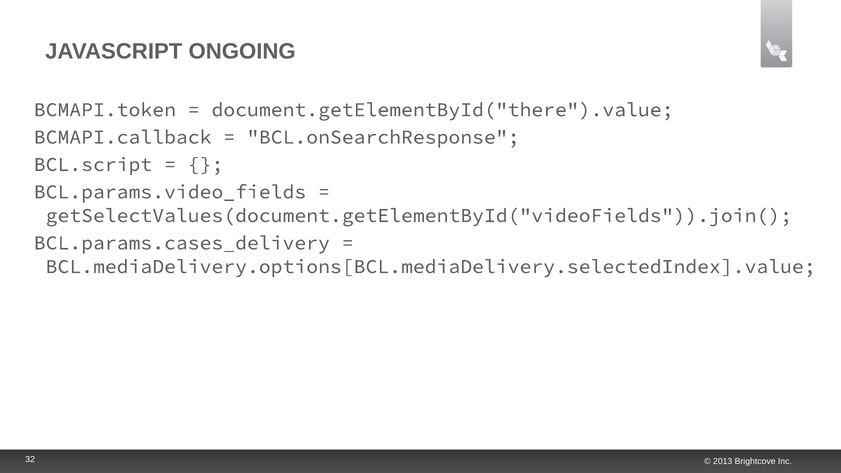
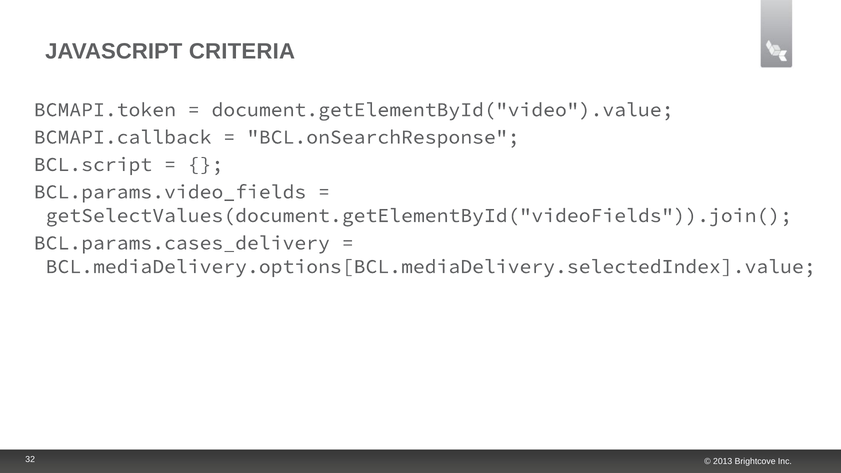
ONGOING: ONGOING -> CRITERIA (242, 51)
document.getElementById("there").value: document.getElementById("there").value -> document.getElementById("video").value (442, 110)
